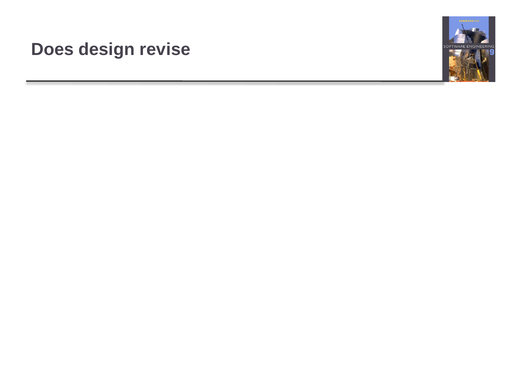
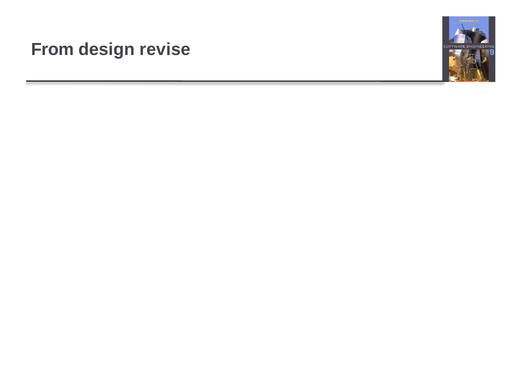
Does: Does -> From (53, 50)
